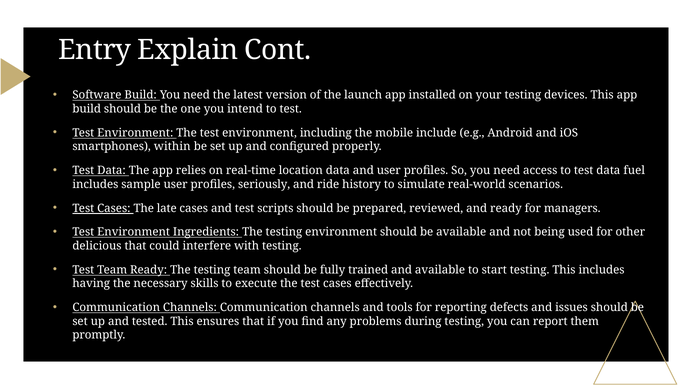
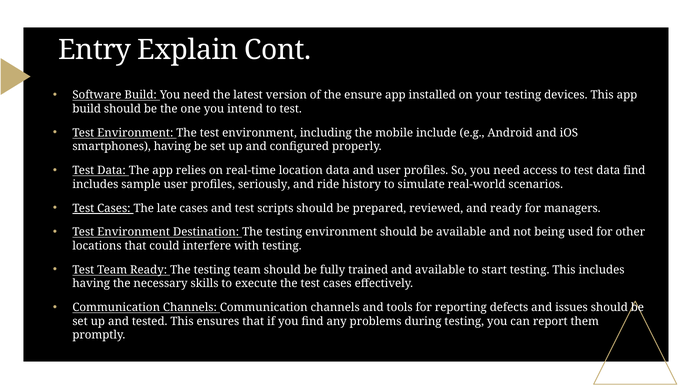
launch: launch -> ensure (363, 95)
smartphones within: within -> having (172, 147)
data fuel: fuel -> find (634, 171)
Ingredients: Ingredients -> Destination (206, 232)
delicious: delicious -> locations (97, 246)
